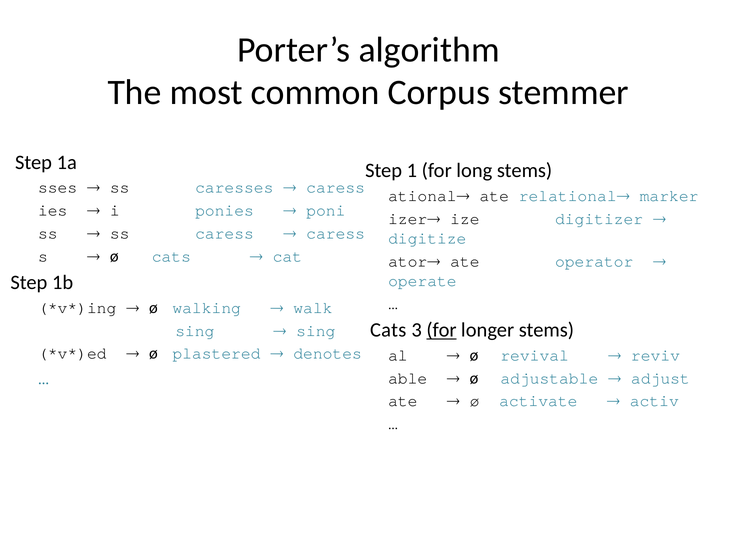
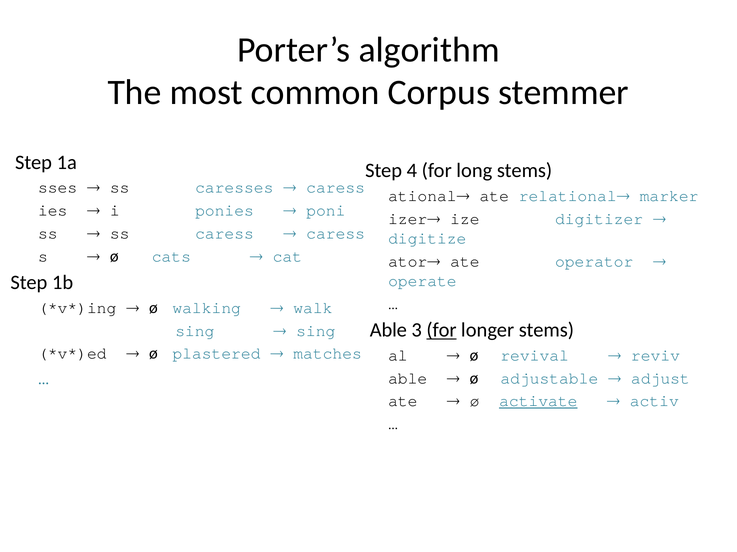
1: 1 -> 4 (412, 171)
Cats: Cats -> Able (388, 331)
denotes: denotes -> matches (328, 354)
activate underline: none -> present (538, 402)
